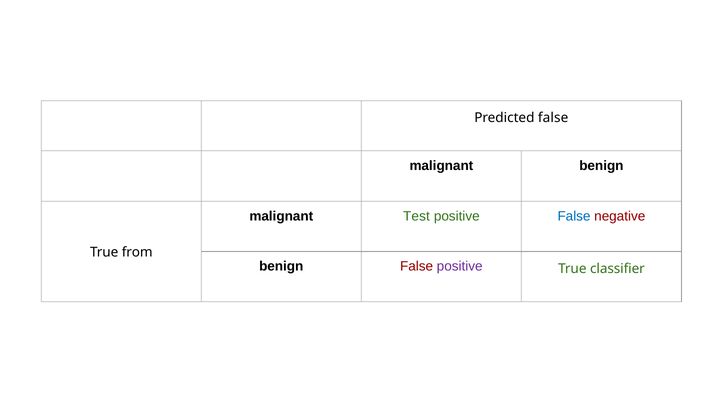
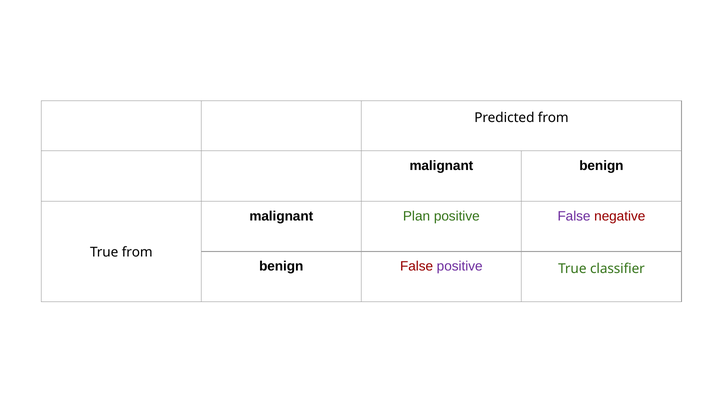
Predicted false: false -> from (553, 118)
Test: Test -> Plan (417, 216)
False colour: blue -> purple (574, 216)
